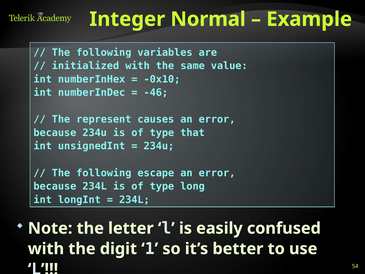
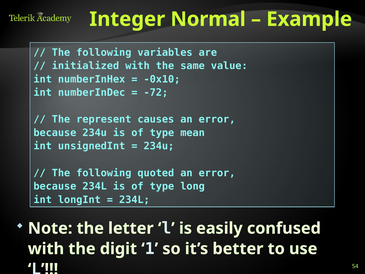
-46: -46 -> -72 (156, 93)
that: that -> mean (193, 133)
escape: escape -> quoted (156, 173)
